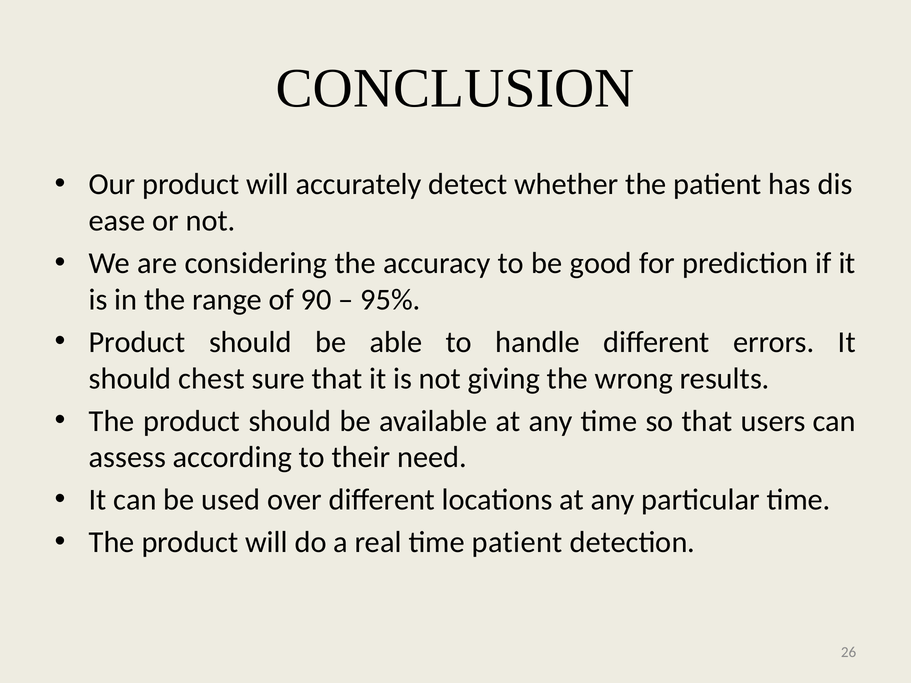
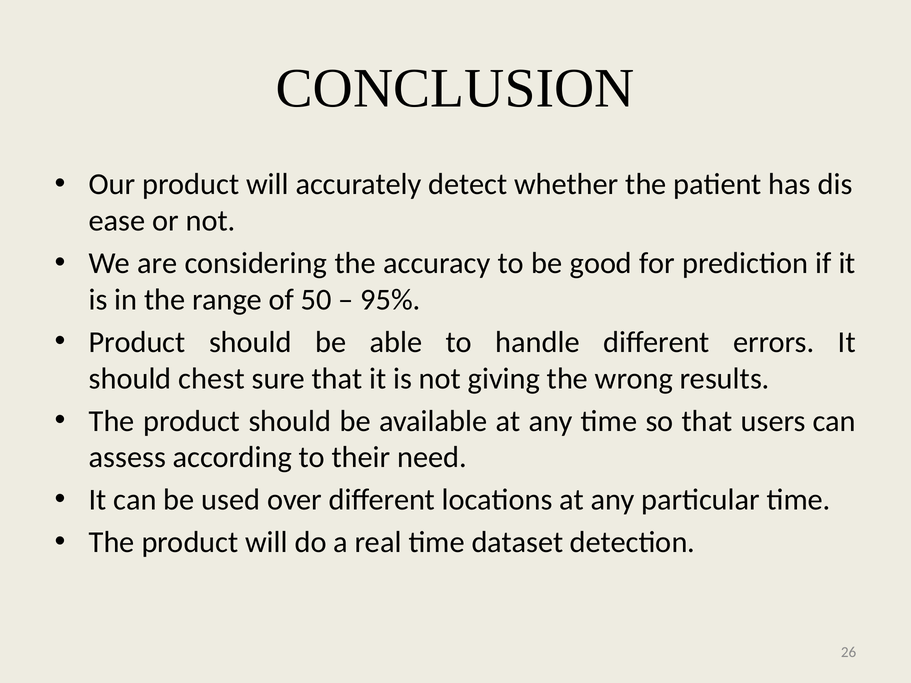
90: 90 -> 50 (316, 300)
time patient: patient -> dataset (517, 543)
